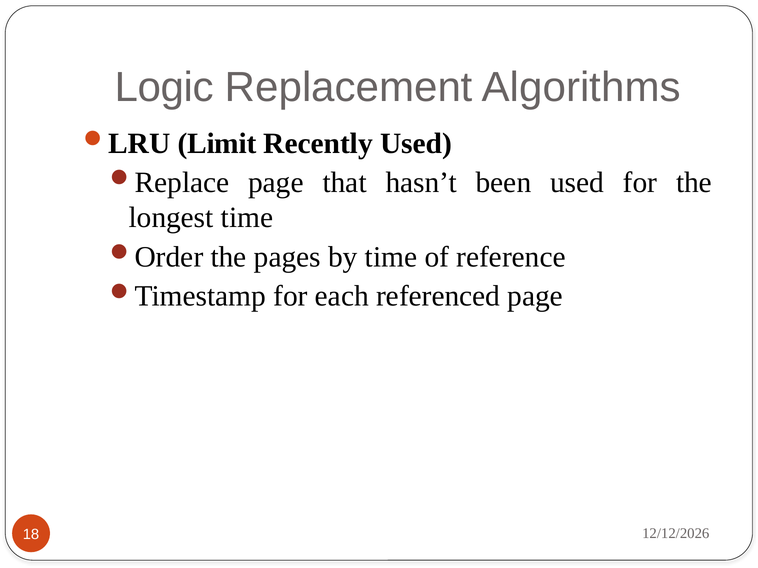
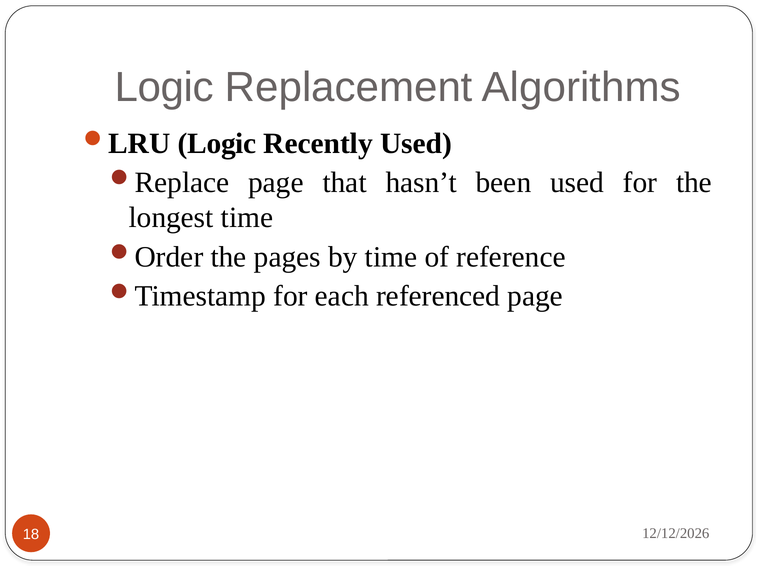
Limit: Limit -> Logic (217, 143)
